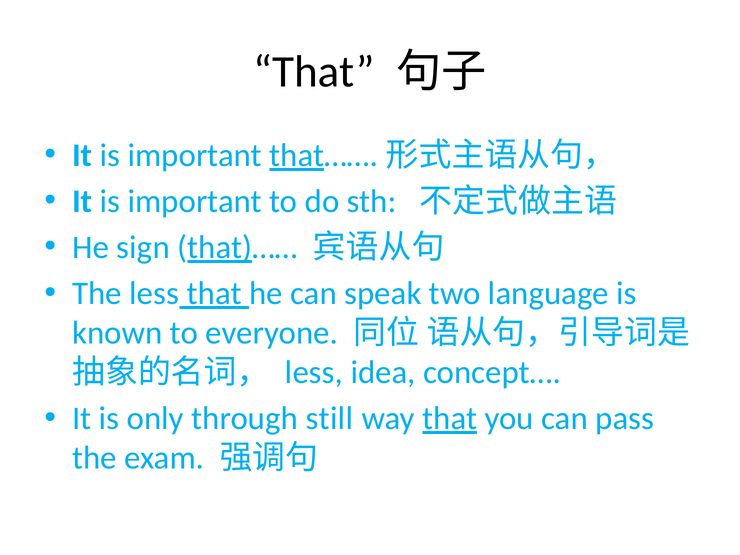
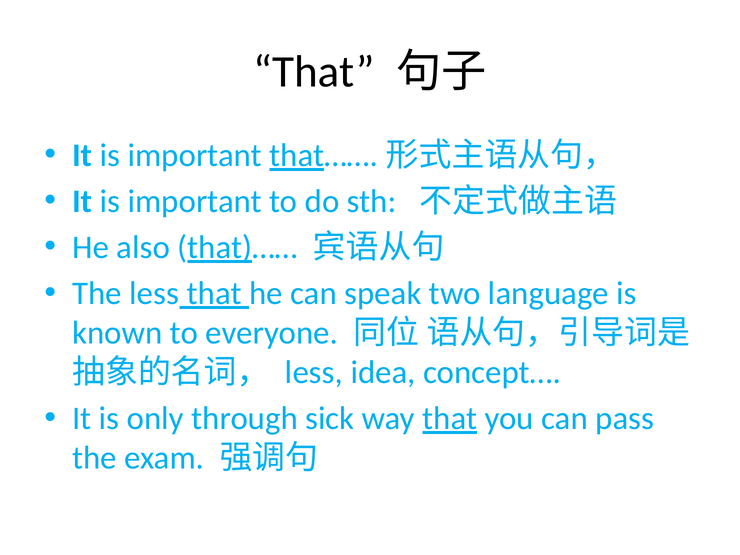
sign: sign -> also (143, 247)
still: still -> sick (330, 418)
